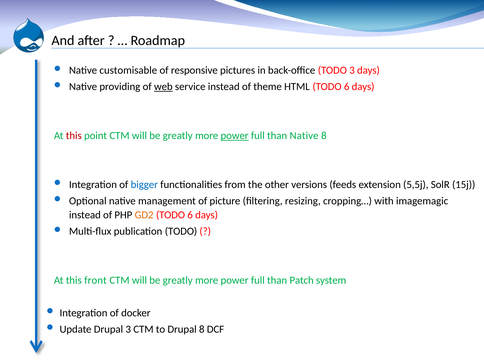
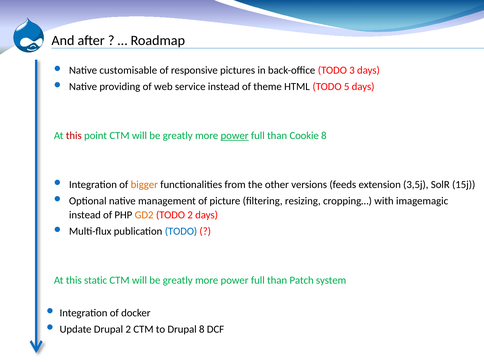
web underline: present -> none (163, 87)
HTML TODO 6: 6 -> 5 (347, 87)
than Native: Native -> Cookie (304, 136)
bigger colour: blue -> orange (144, 185)
5,5j: 5,5j -> 3,5j (416, 185)
6: 6 -> 2 (190, 215)
TODO colour: black -> blue (181, 231)
front: front -> static (96, 280)
Drupal 3: 3 -> 2 (128, 329)
